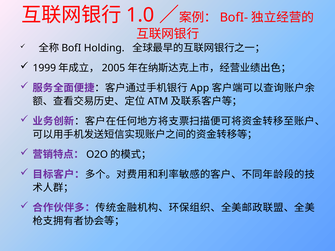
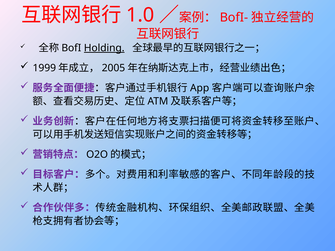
Holding underline: none -> present (104, 48)
